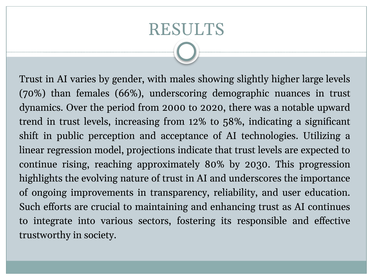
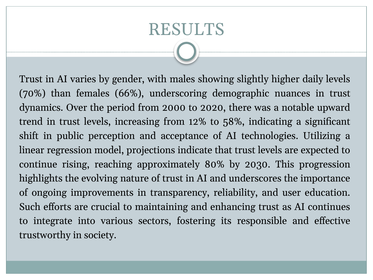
large: large -> daily (313, 79)
